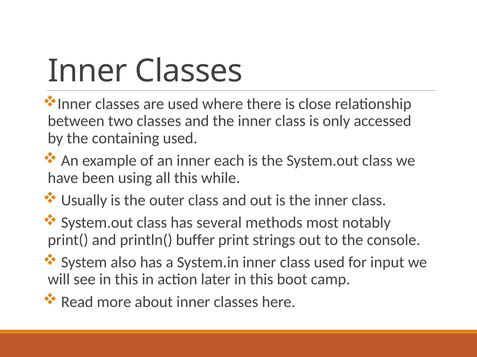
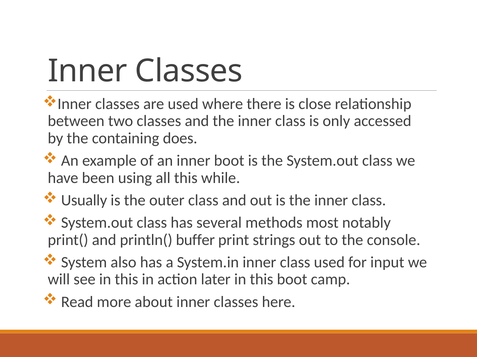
containing used: used -> does (180, 139)
inner each: each -> boot (229, 161)
